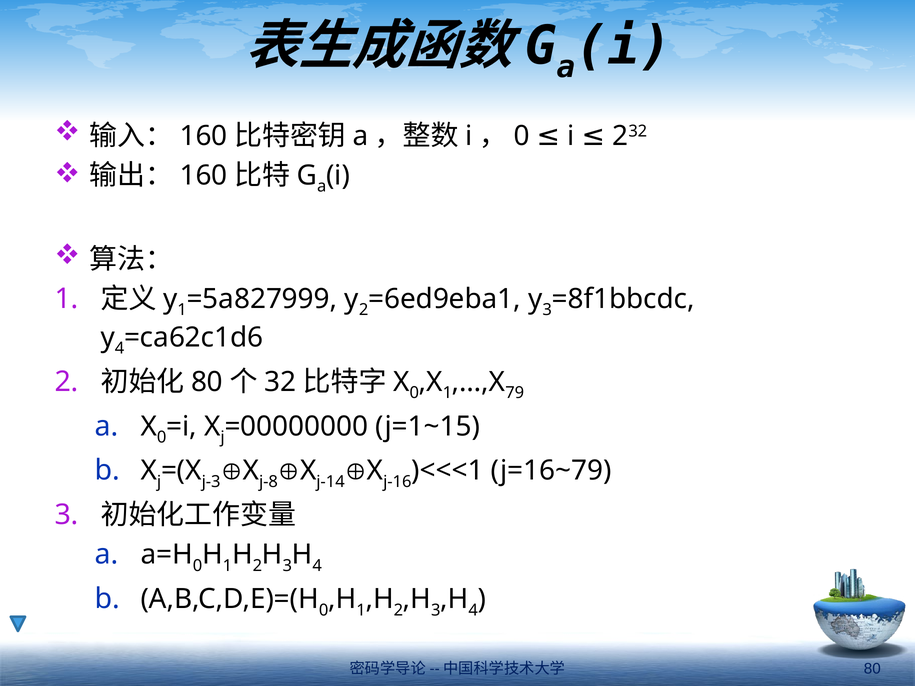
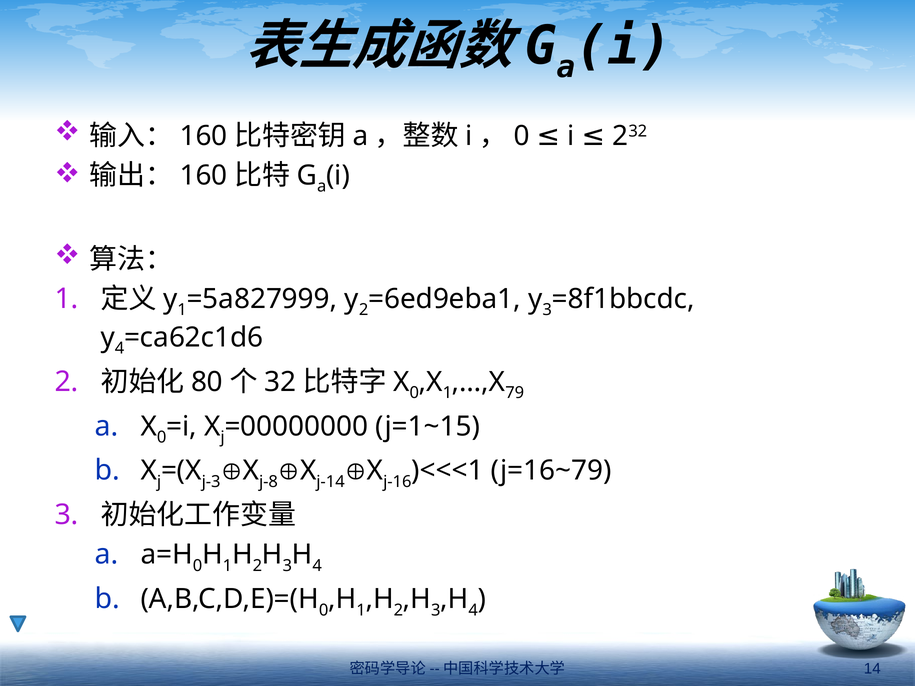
80: 80 -> 14 (872, 669)
